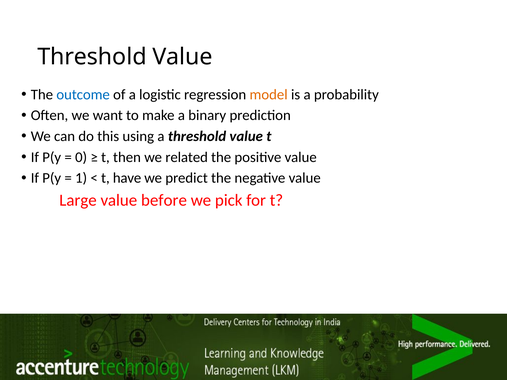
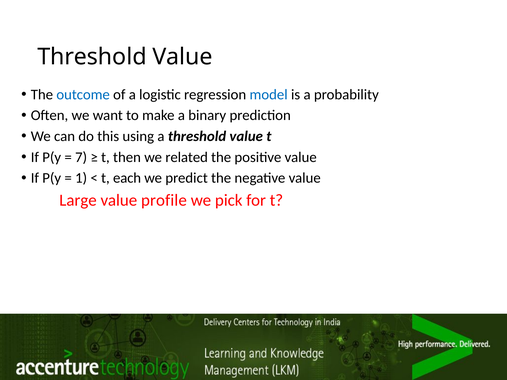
model colour: orange -> blue (269, 95)
0: 0 -> 7 (81, 157)
have: have -> each (127, 178)
before: before -> profile (164, 200)
